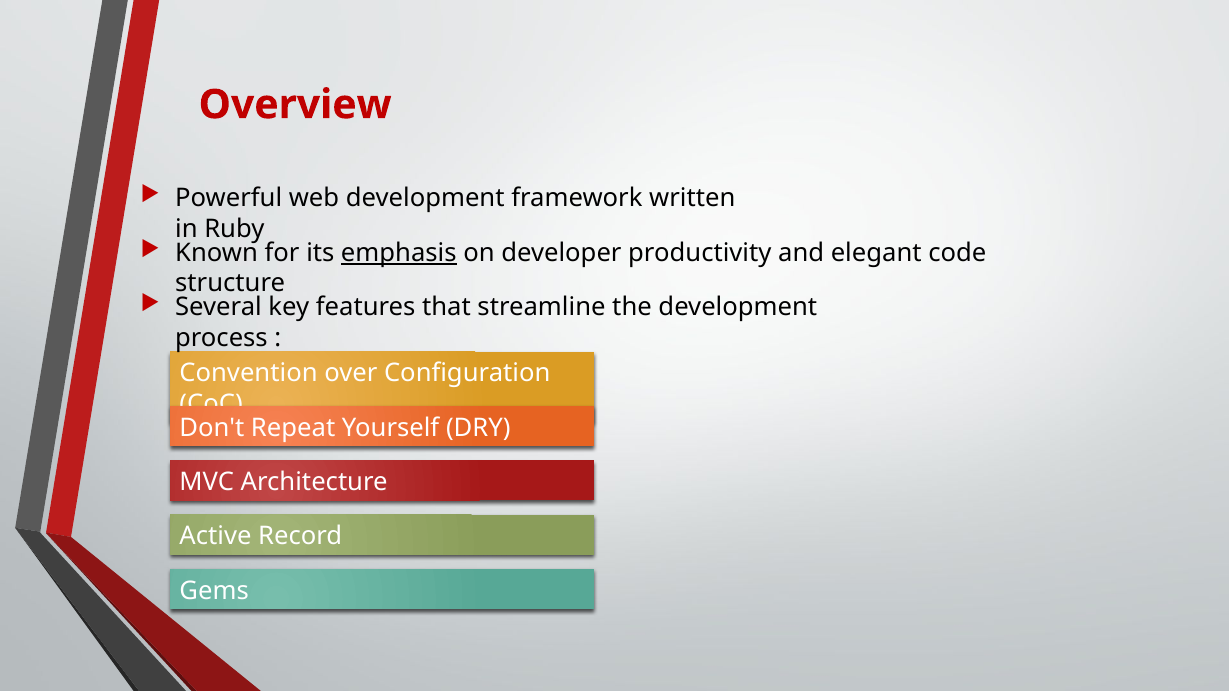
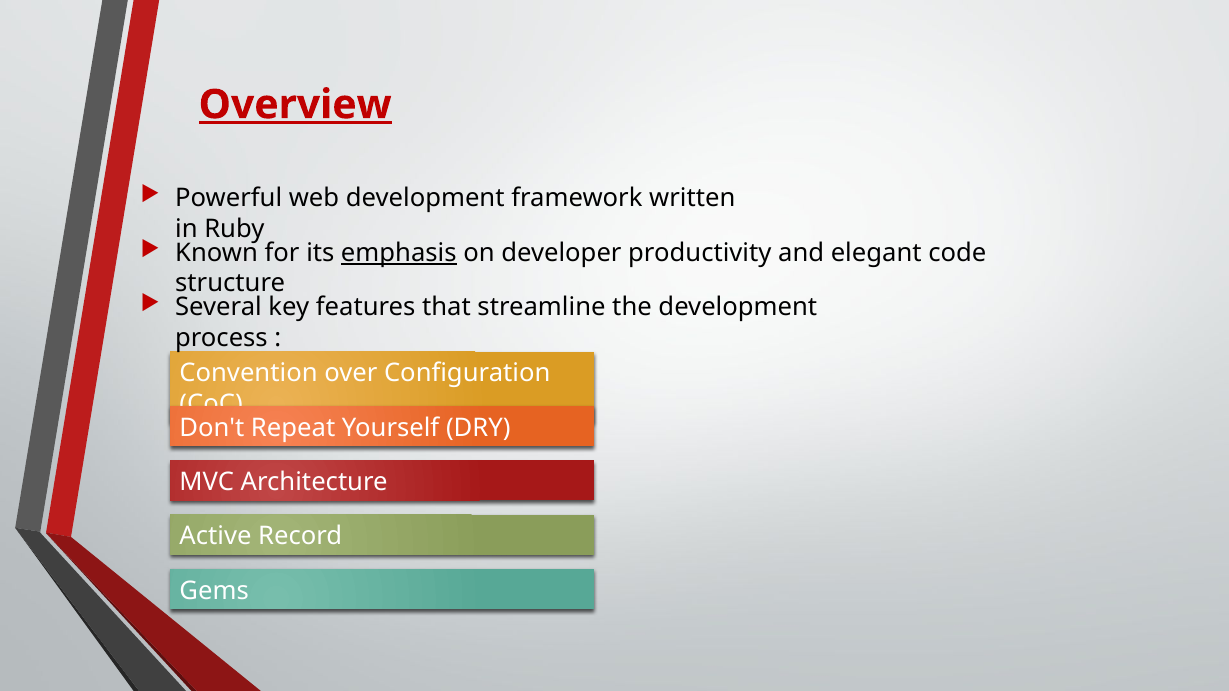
Overview underline: none -> present (295, 105)
